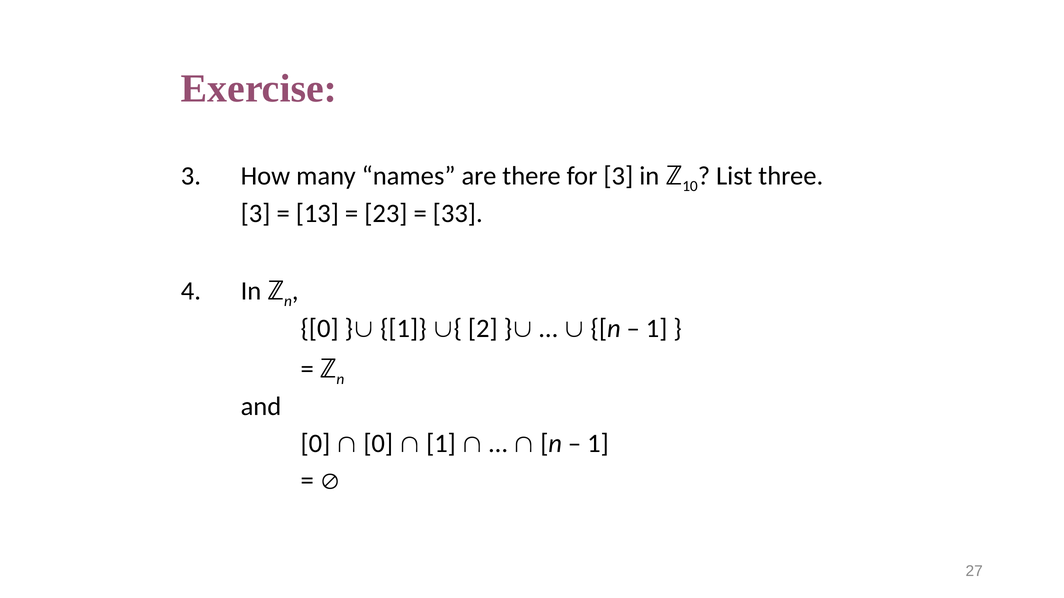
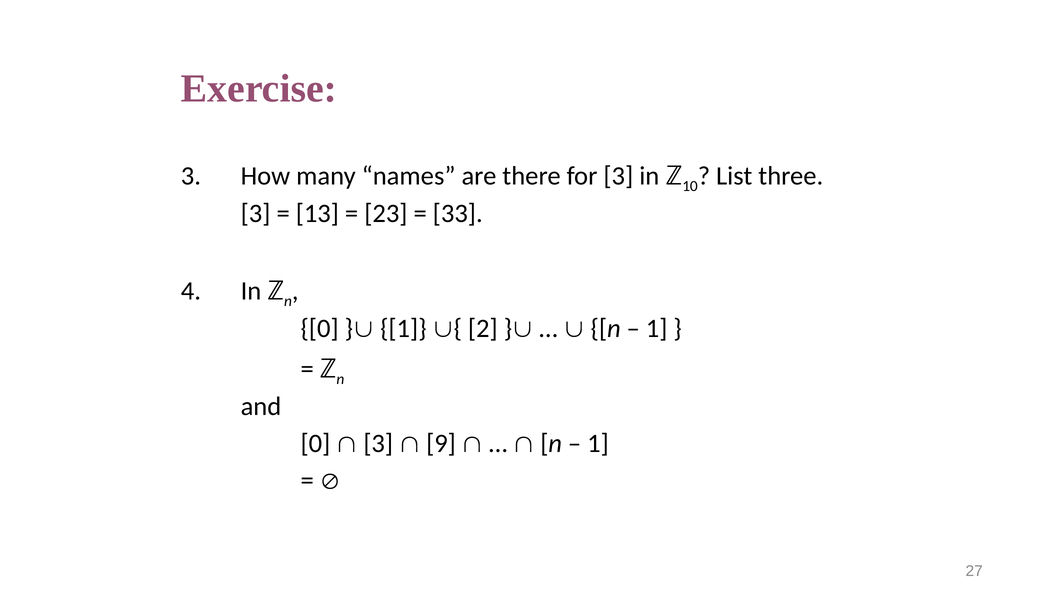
0: 0 -> 3 (378, 444)
1: 1 -> 9 (441, 444)
